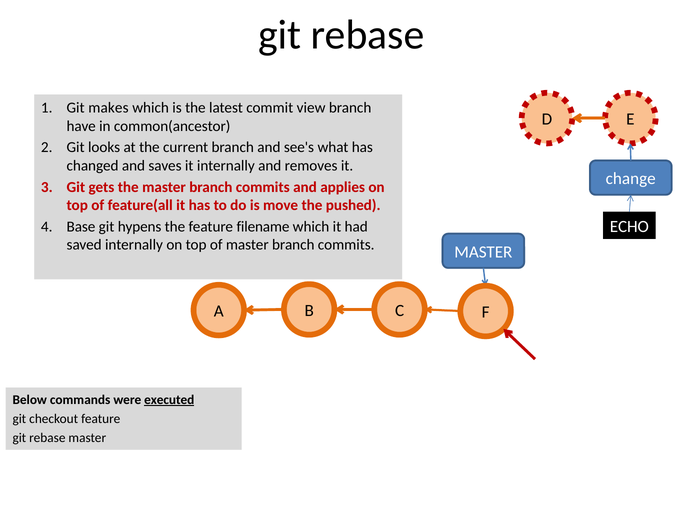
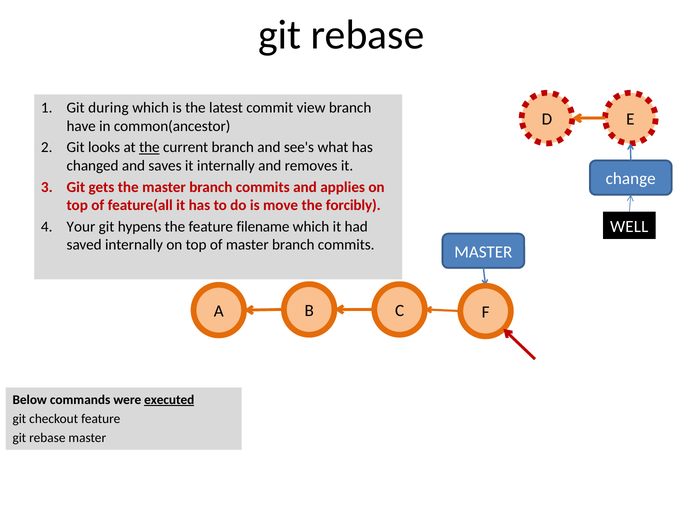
makes: makes -> during (108, 108)
the underline: none -> present (149, 147)
pushed: pushed -> forcibly (353, 205)
ECHO: ECHO -> WELL (629, 226)
Base: Base -> Your (81, 226)
